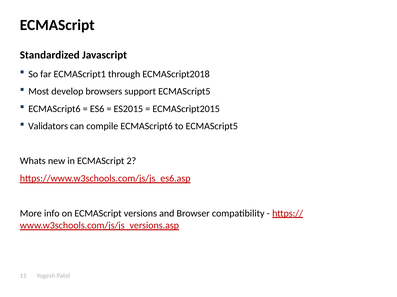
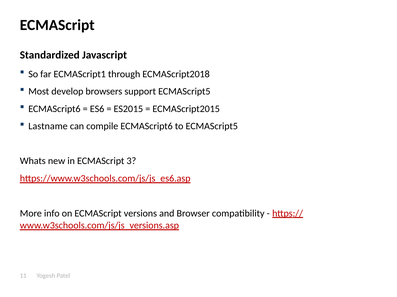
Validators: Validators -> Lastname (48, 126)
2: 2 -> 3 (131, 161)
